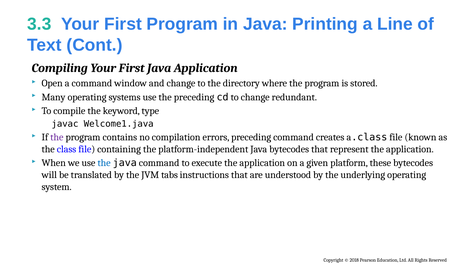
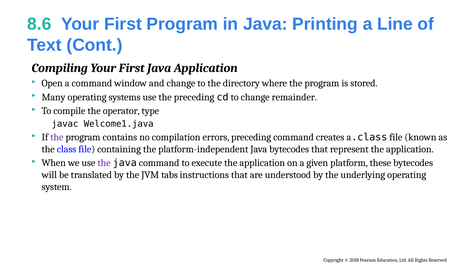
3.3: 3.3 -> 8.6 (39, 24)
redundant: redundant -> remainder (294, 97)
keyword: keyword -> operator (121, 111)
the colour: blue -> purple (104, 163)
